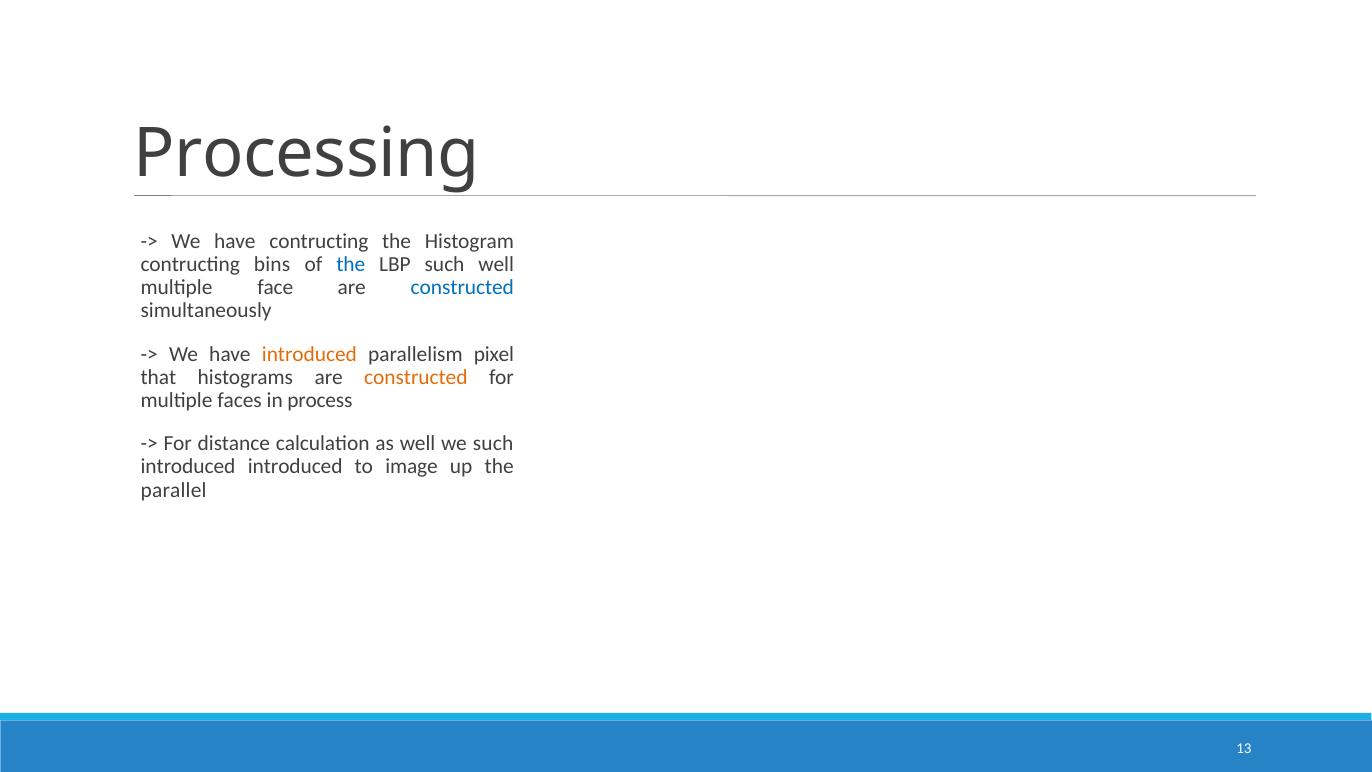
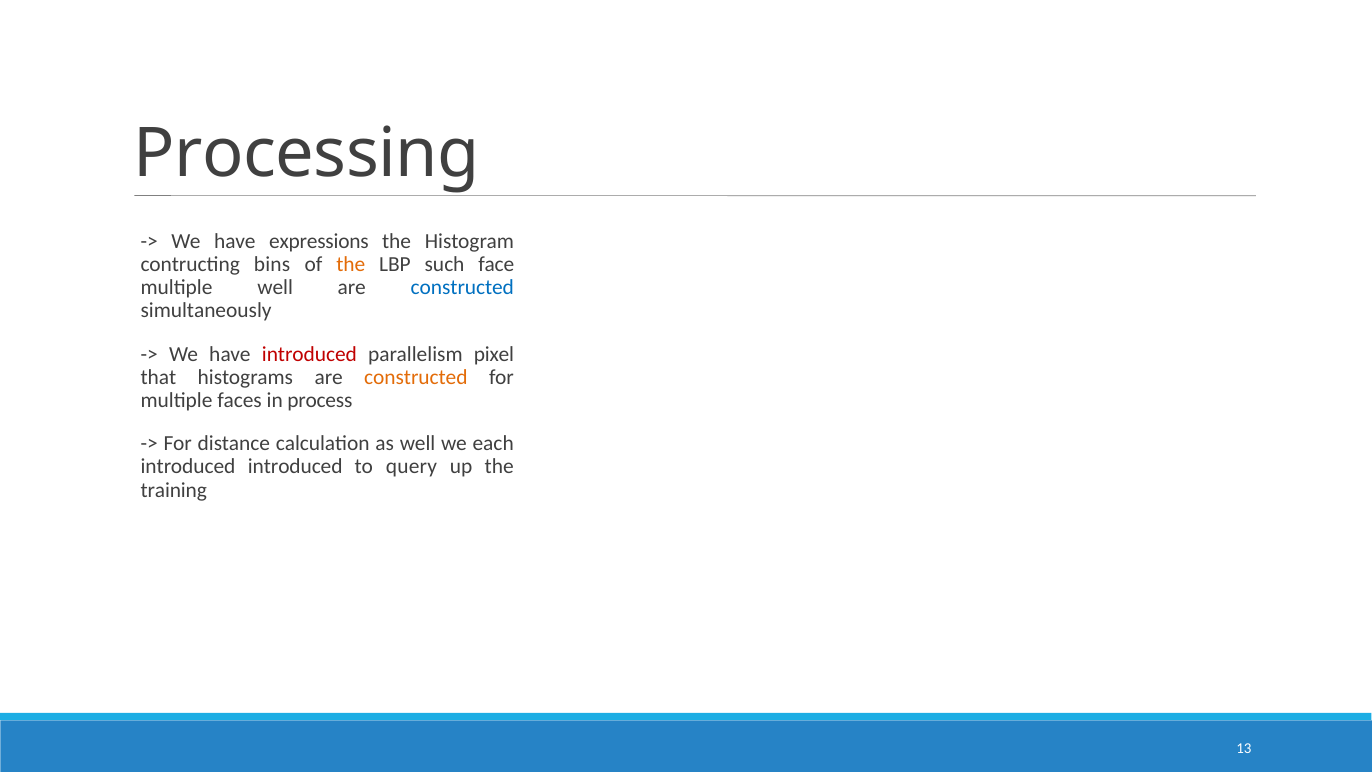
have contructing: contructing -> expressions (319, 241)
the colour: blue -> orange (351, 264)
such well: well -> face (496, 264)
multiple face: face -> well (275, 288)
introduced colour: orange -> red (309, 354)
we such: such -> each (493, 444)
image: image -> query (411, 467)
parallel: parallel -> training (174, 490)
